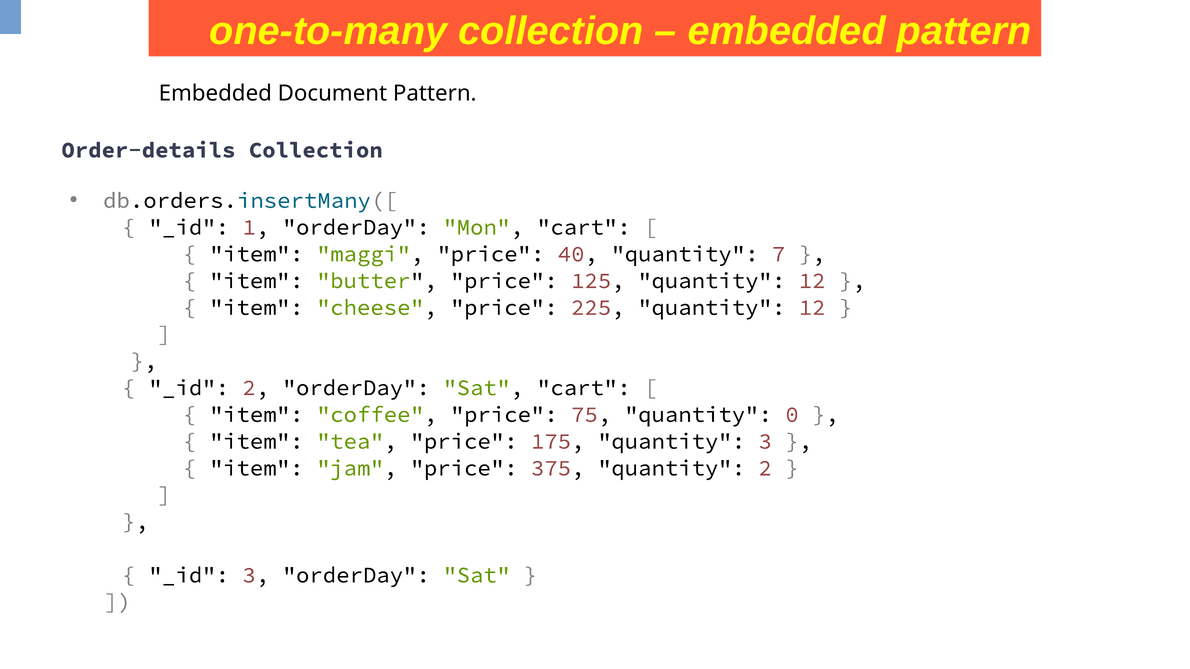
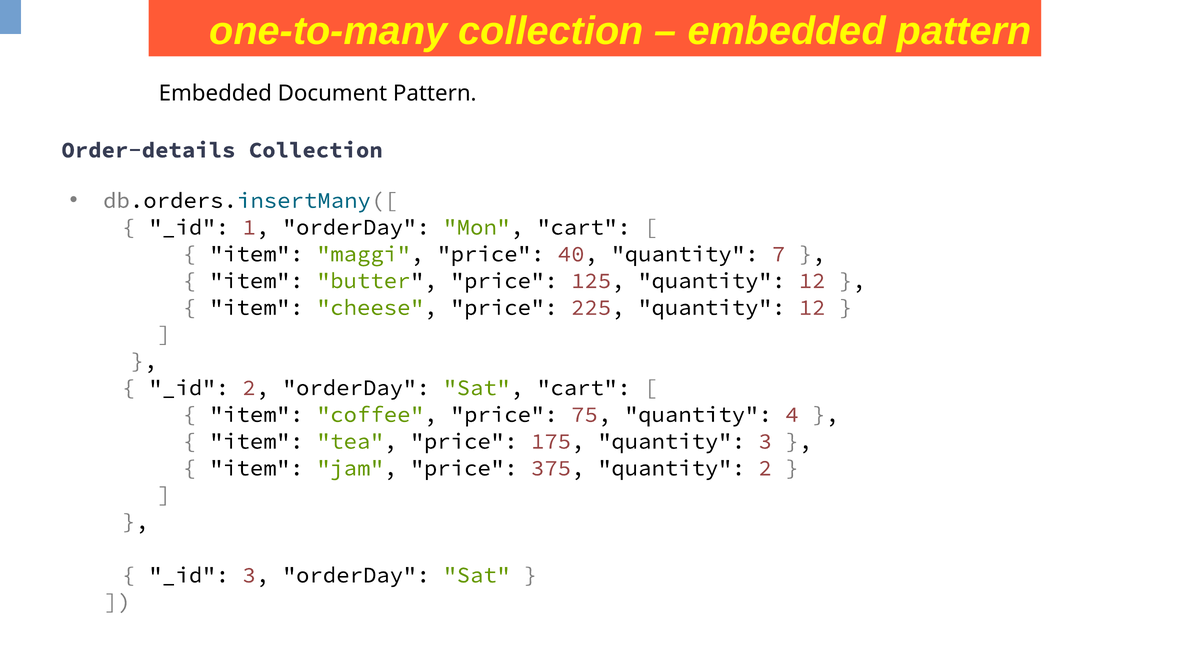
0: 0 -> 4 (792, 415)
